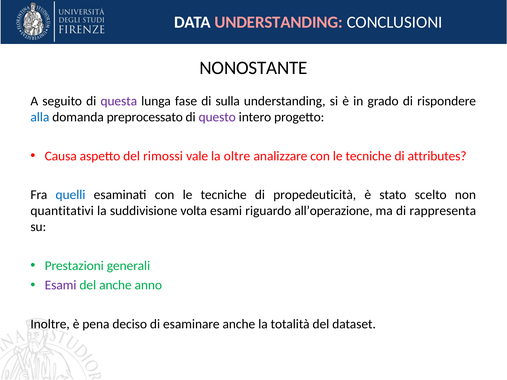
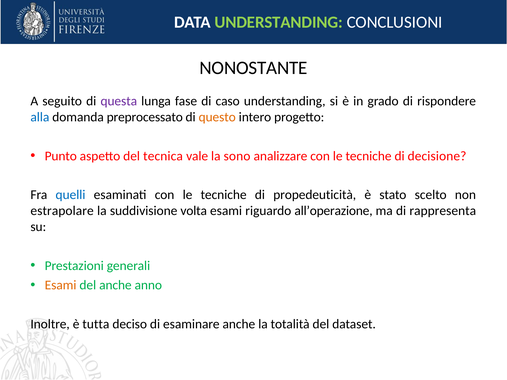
UNDERSTANDING colour: pink -> light green (279, 22)
sulla: sulla -> caso (228, 101)
questo colour: purple -> orange (217, 117)
Causa: Causa -> Punto (61, 156)
rimossi: rimossi -> tecnica (163, 156)
oltre: oltre -> sono (237, 156)
attributes: attributes -> decisione (437, 156)
quantitativi: quantitativi -> estrapolare (62, 211)
Esami colour: purple -> orange (61, 285)
pena: pena -> tutta (96, 324)
